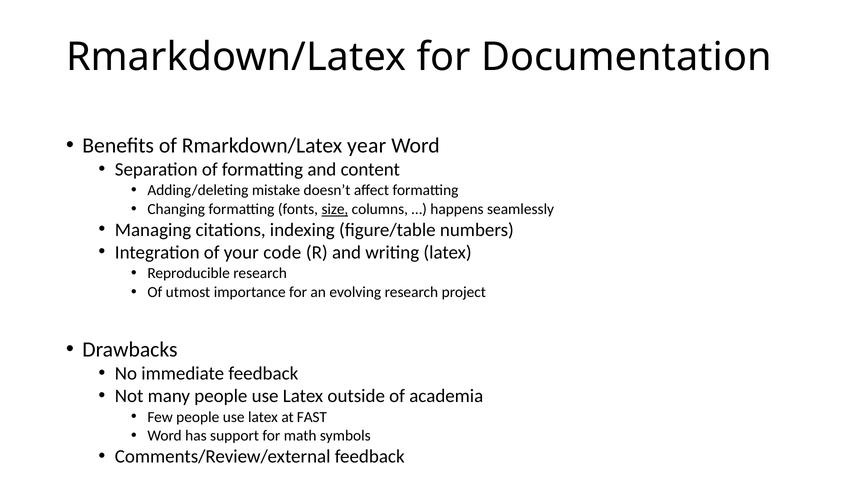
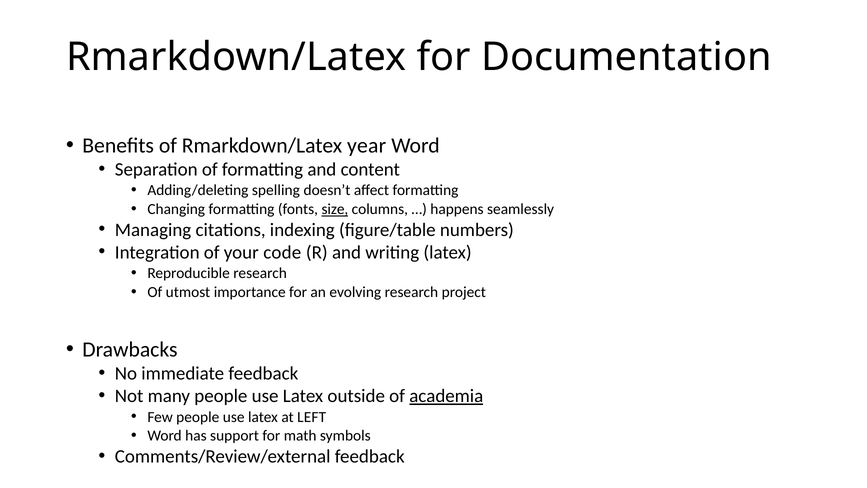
mistake: mistake -> spelling (276, 190)
academia underline: none -> present (446, 396)
FAST: FAST -> LEFT (312, 417)
